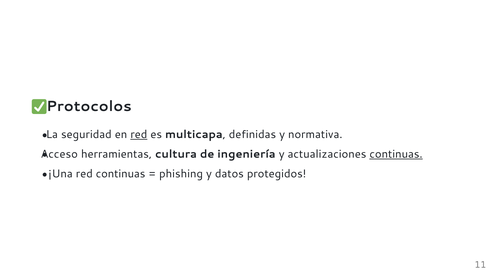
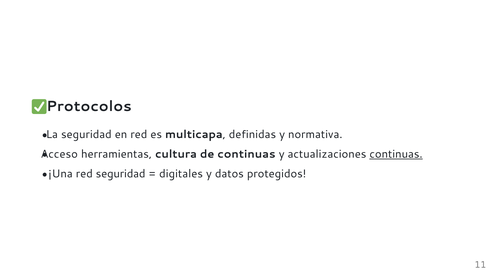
red underline: present -> none (139, 134)
de ingeniería: ingeniería -> continuas (246, 154)
red continuas: continuas -> seguridad (121, 174)
phishing: phishing -> digitales (181, 174)
